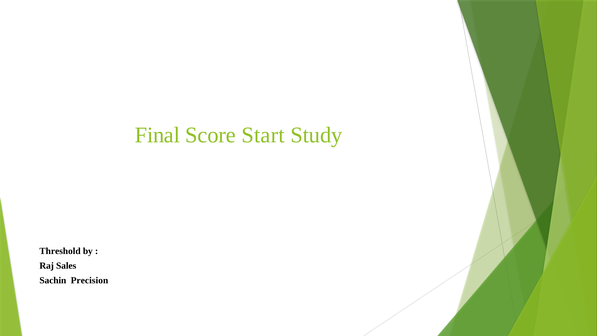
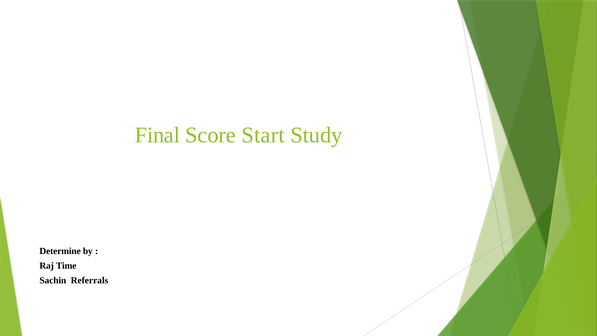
Threshold: Threshold -> Determine (60, 251)
Sales: Sales -> Time (66, 266)
Precision: Precision -> Referrals (90, 280)
